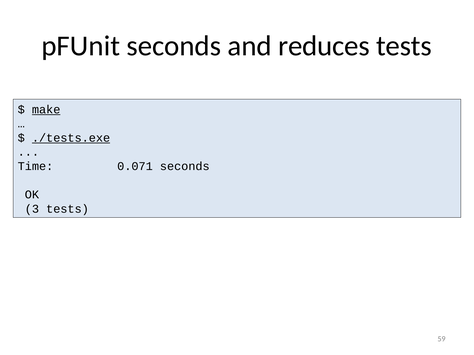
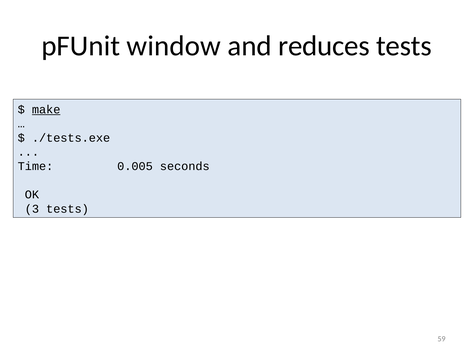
pFUnit seconds: seconds -> window (174, 46)
./tests.exe underline: present -> none (71, 138)
0.071: 0.071 -> 0.005 (135, 167)
